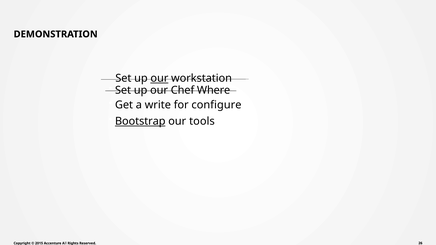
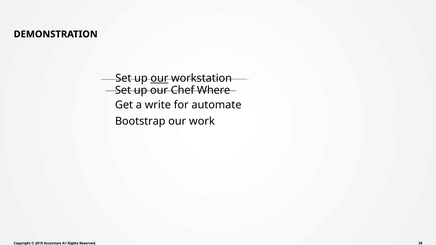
configure: configure -> automate (216, 105)
Bootstrap underline: present -> none (140, 121)
tools: tools -> work (202, 121)
